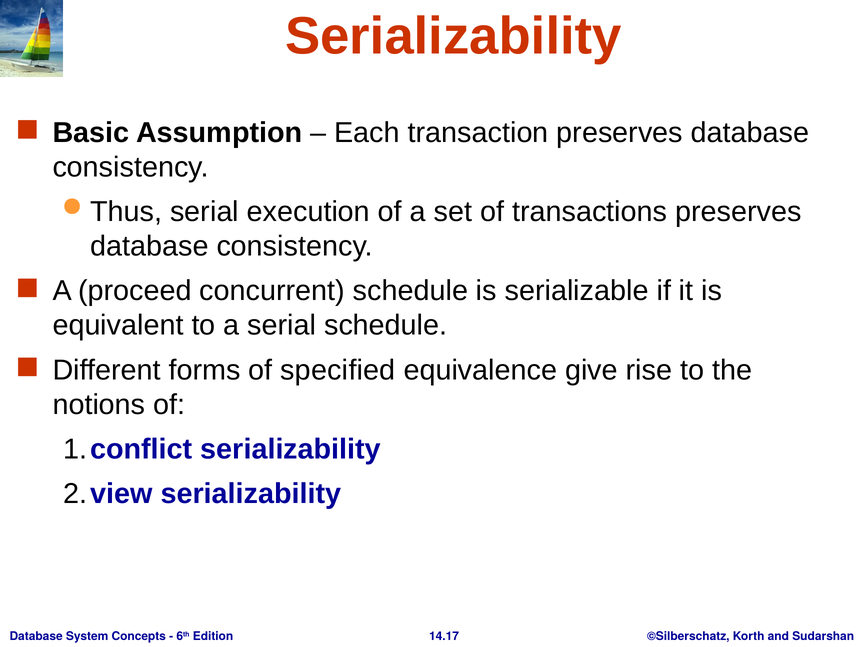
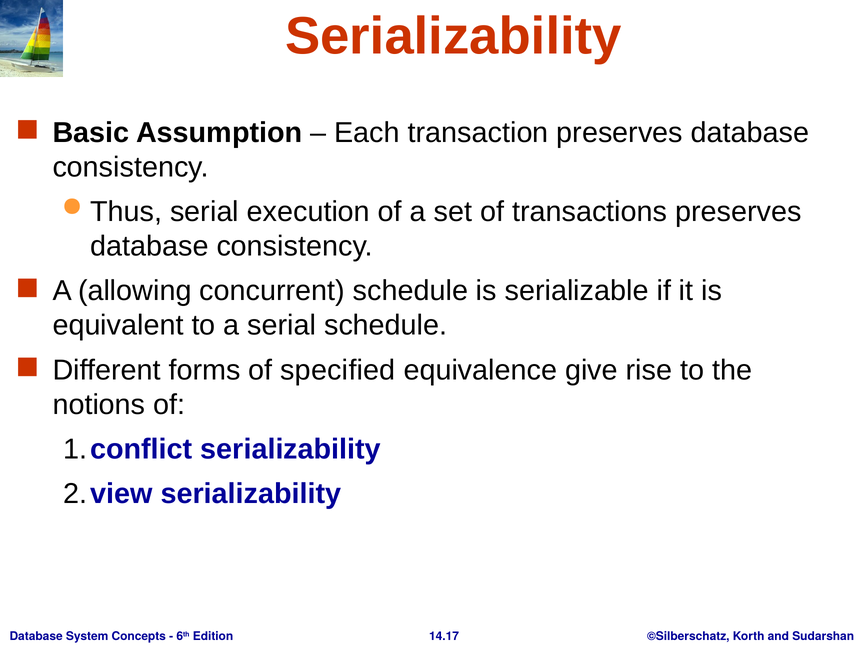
proceed: proceed -> allowing (135, 291)
